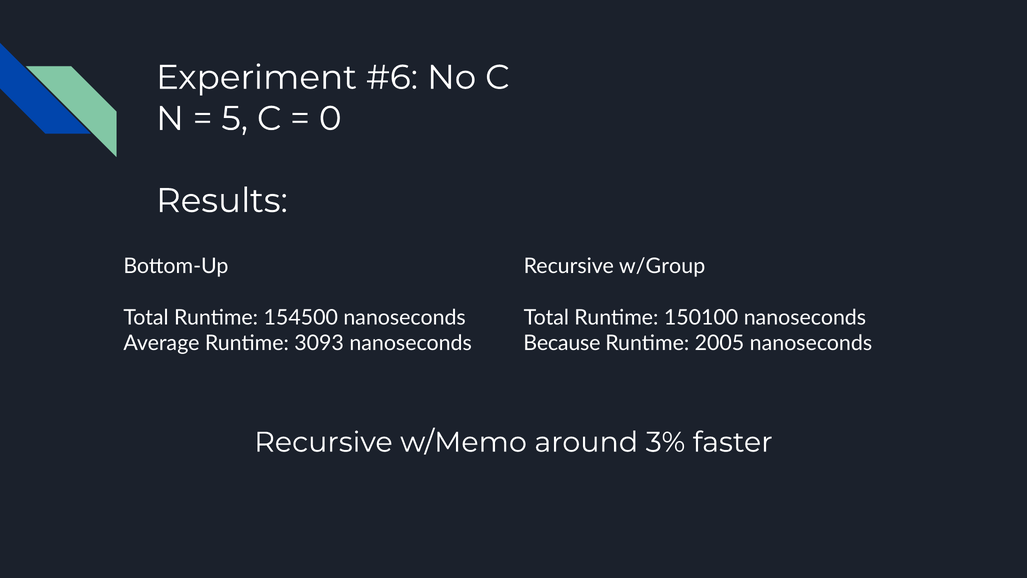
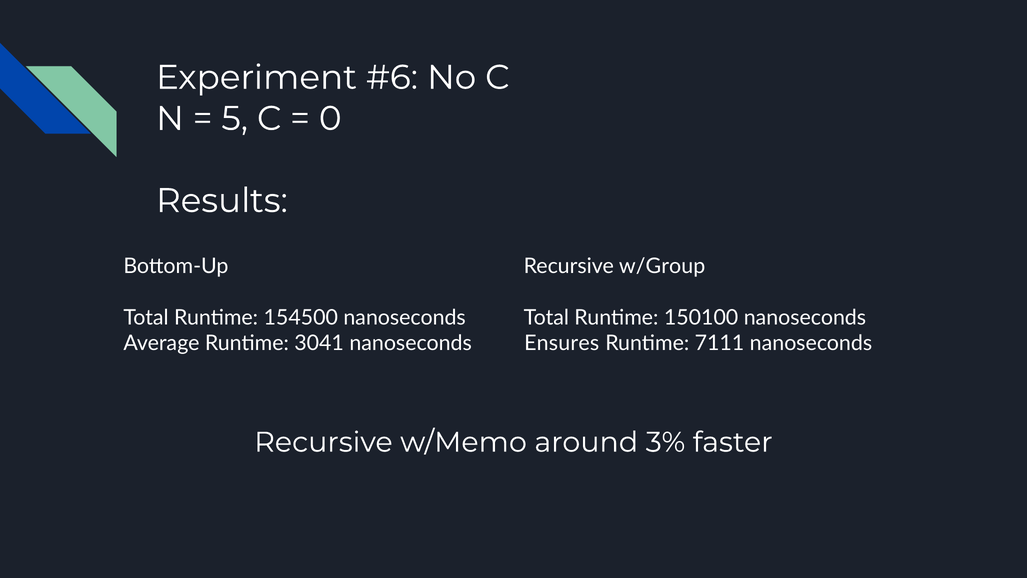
3093: 3093 -> 3041 (319, 343)
Because: Because -> Ensures (562, 343)
2005: 2005 -> 7111 (719, 343)
